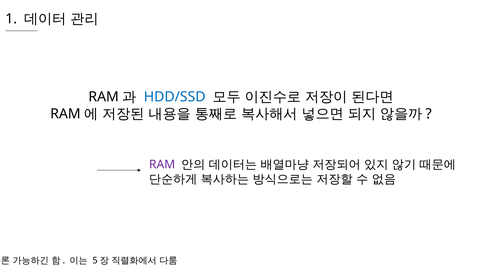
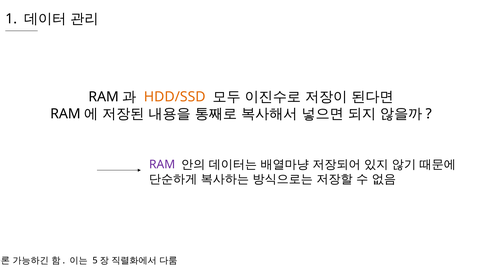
HDD/SSD colour: blue -> orange (175, 97)
